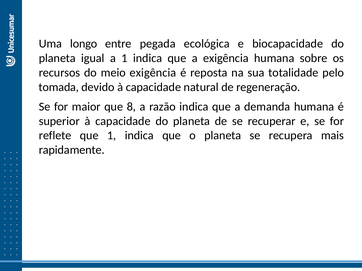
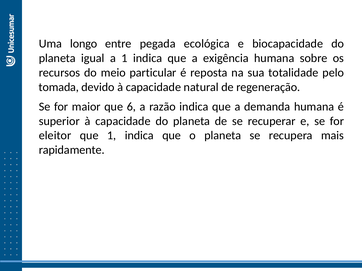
meio exigência: exigência -> particular (153, 73)
8: 8 -> 6 (131, 107)
reflete: reflete -> eleitor (55, 136)
